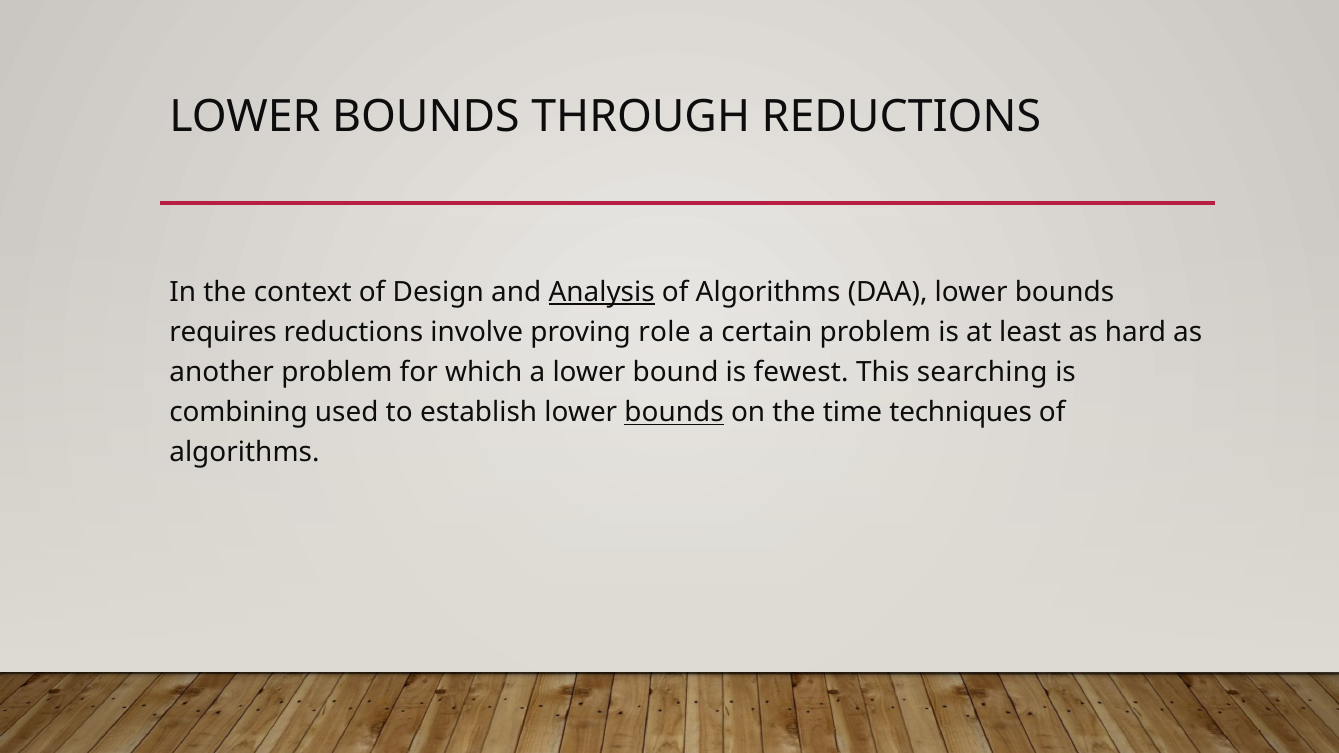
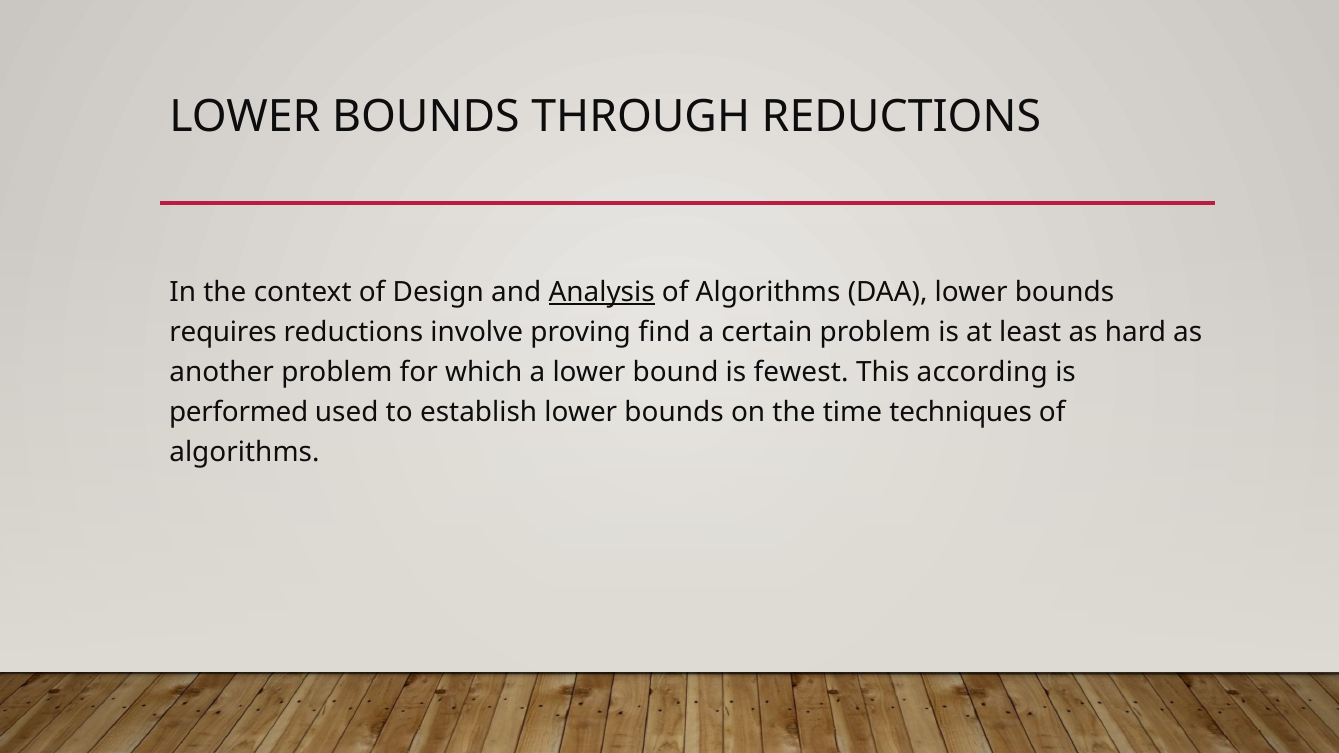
role: role -> find (664, 332)
searching: searching -> according (982, 372)
combining: combining -> performed (239, 412)
bounds underline: present -> none (674, 412)
